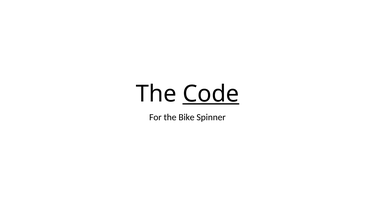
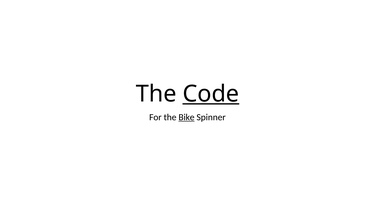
Bike underline: none -> present (187, 117)
